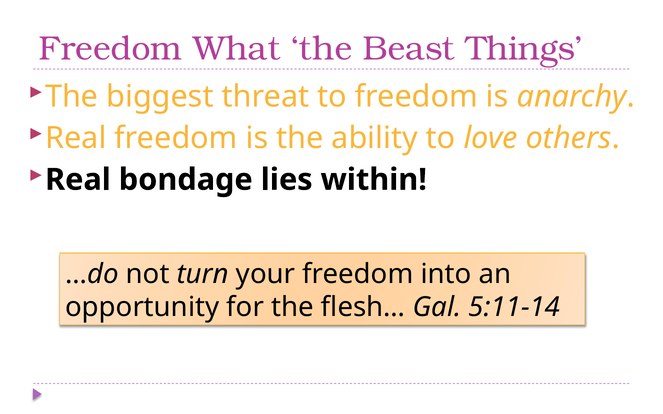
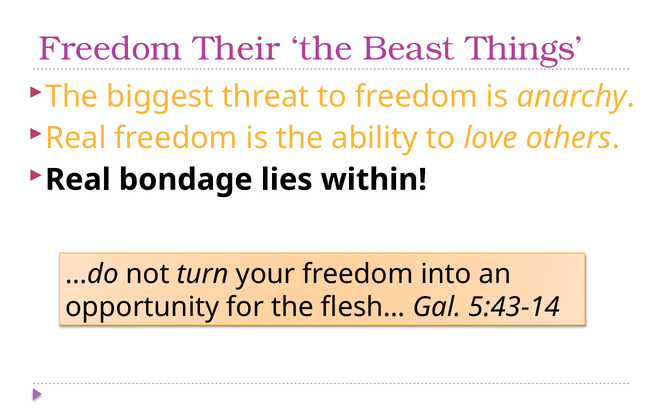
What: What -> Their (237, 48)
5:11-14: 5:11-14 -> 5:43-14 (514, 308)
